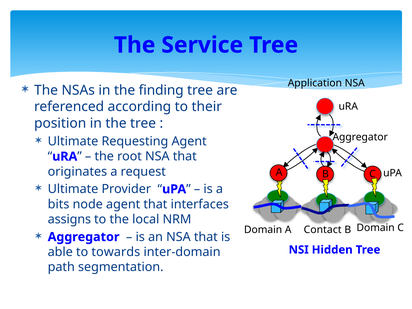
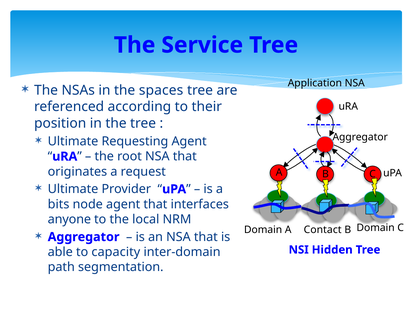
finding: finding -> spaces (161, 90)
assigns: assigns -> anyone (69, 219)
towards: towards -> capacity (116, 252)
